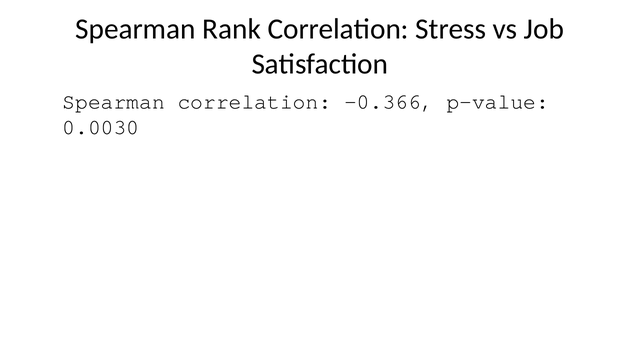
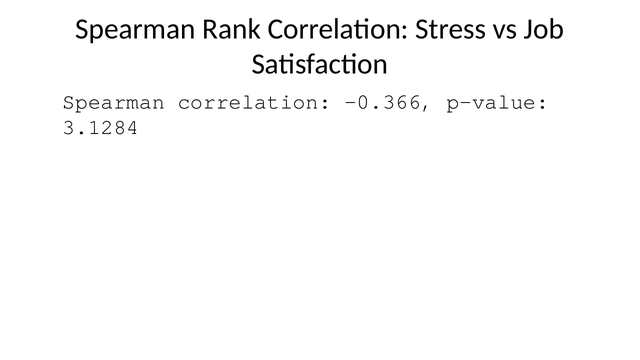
0.0030: 0.0030 -> 3.1284 (101, 127)
